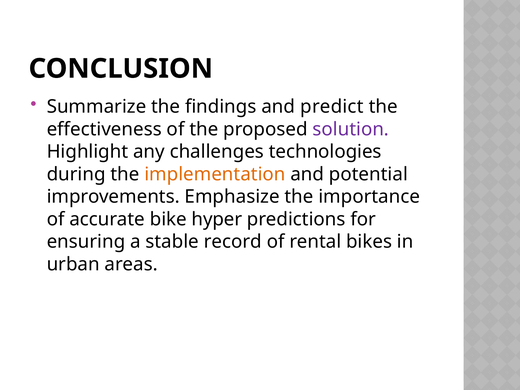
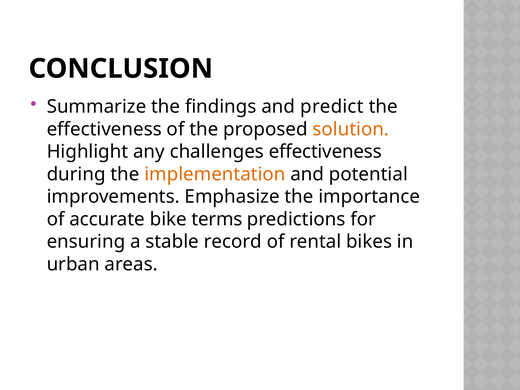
solution colour: purple -> orange (351, 129)
challenges technologies: technologies -> effectiveness (325, 152)
hyper: hyper -> terms (217, 219)
